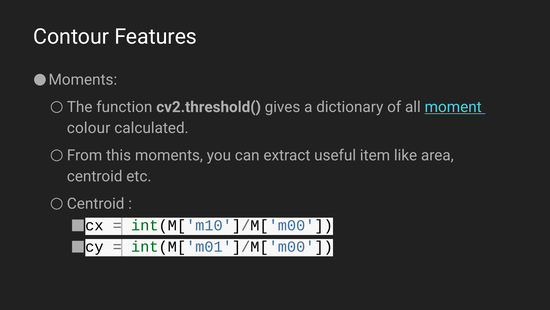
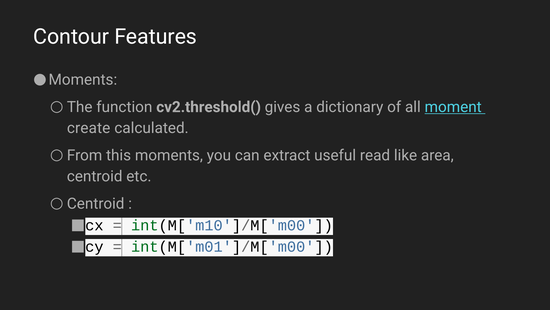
colour: colour -> create (89, 128)
item: item -> read (375, 155)
